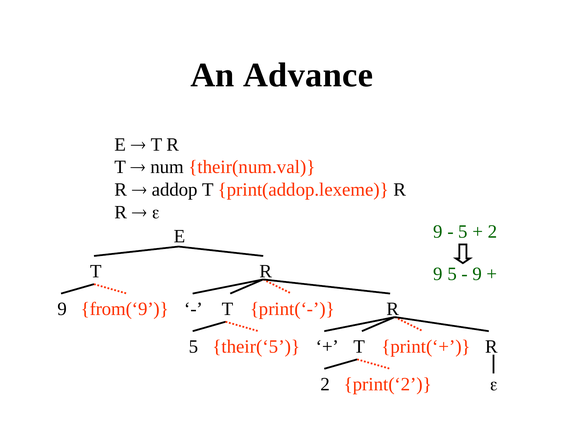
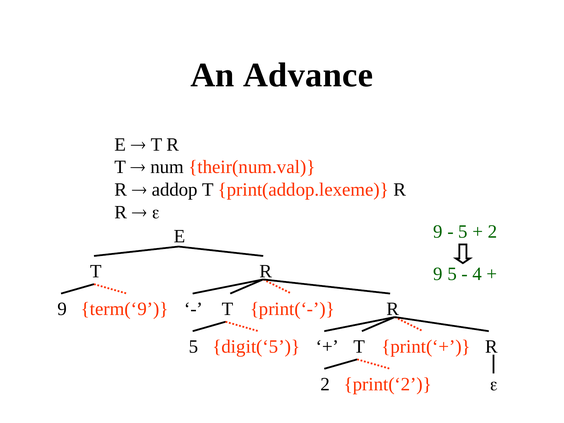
9: 9 -> 4 (477, 274)
from(‘9: from(‘9 -> term(‘9 (125, 309)
their(‘5: their(‘5 -> digit(‘5 (256, 347)
